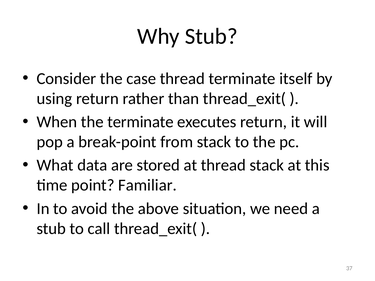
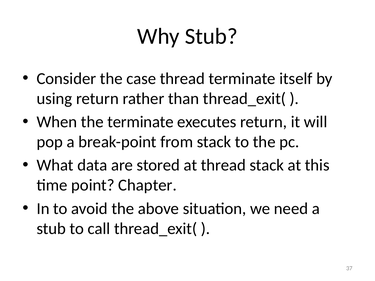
Familiar: Familiar -> Chapter (148, 185)
